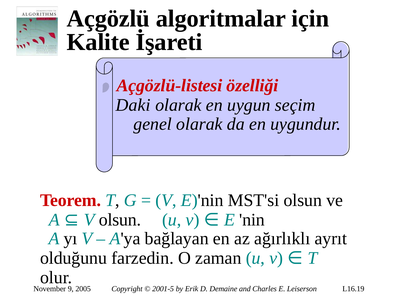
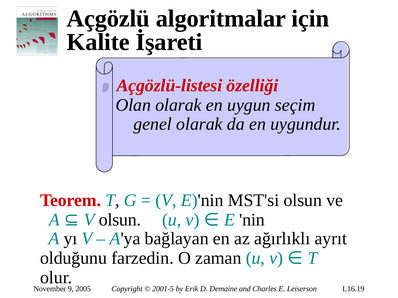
Daki: Daki -> Olan (133, 105)
